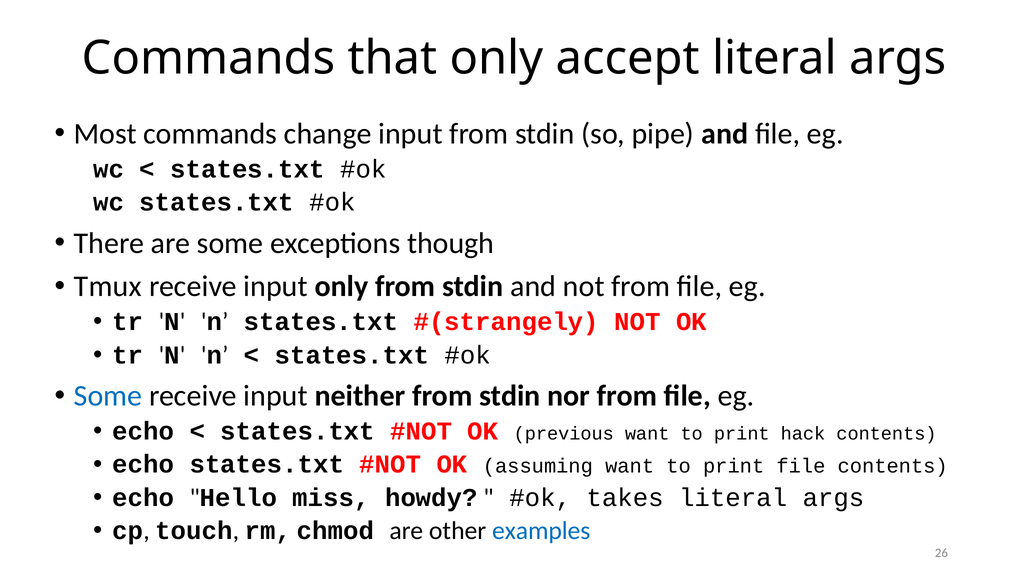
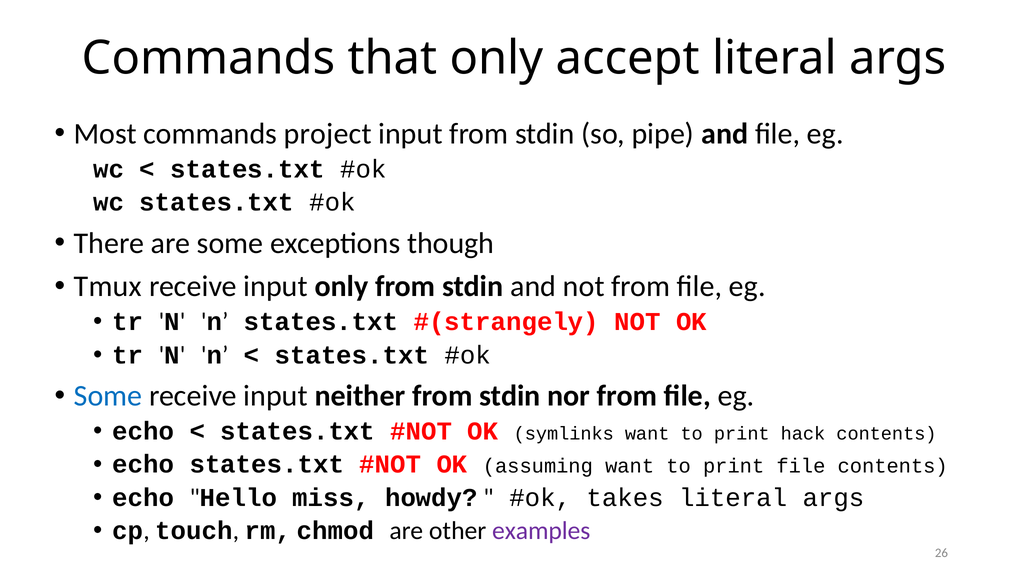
change: change -> project (328, 134)
previous: previous -> symlinks (564, 434)
examples colour: blue -> purple (541, 531)
